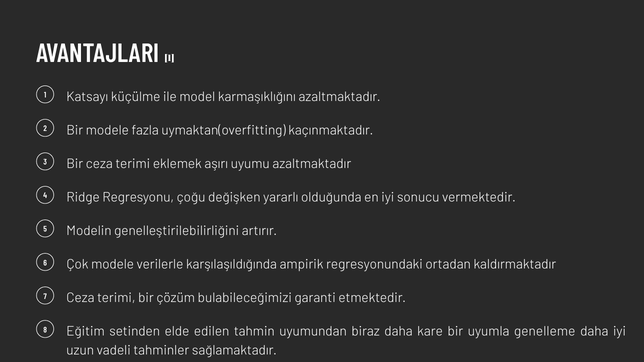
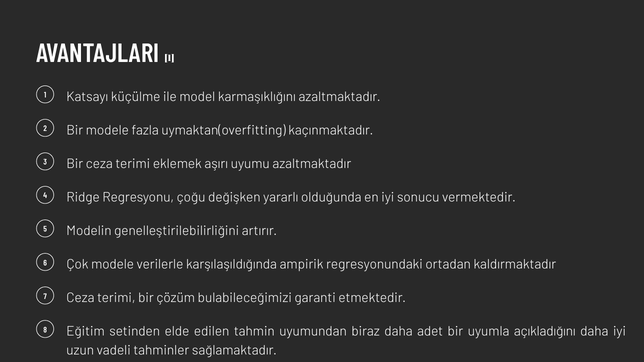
kare: kare -> adet (430, 331)
genelleme: genelleme -> açıkladığını (545, 331)
